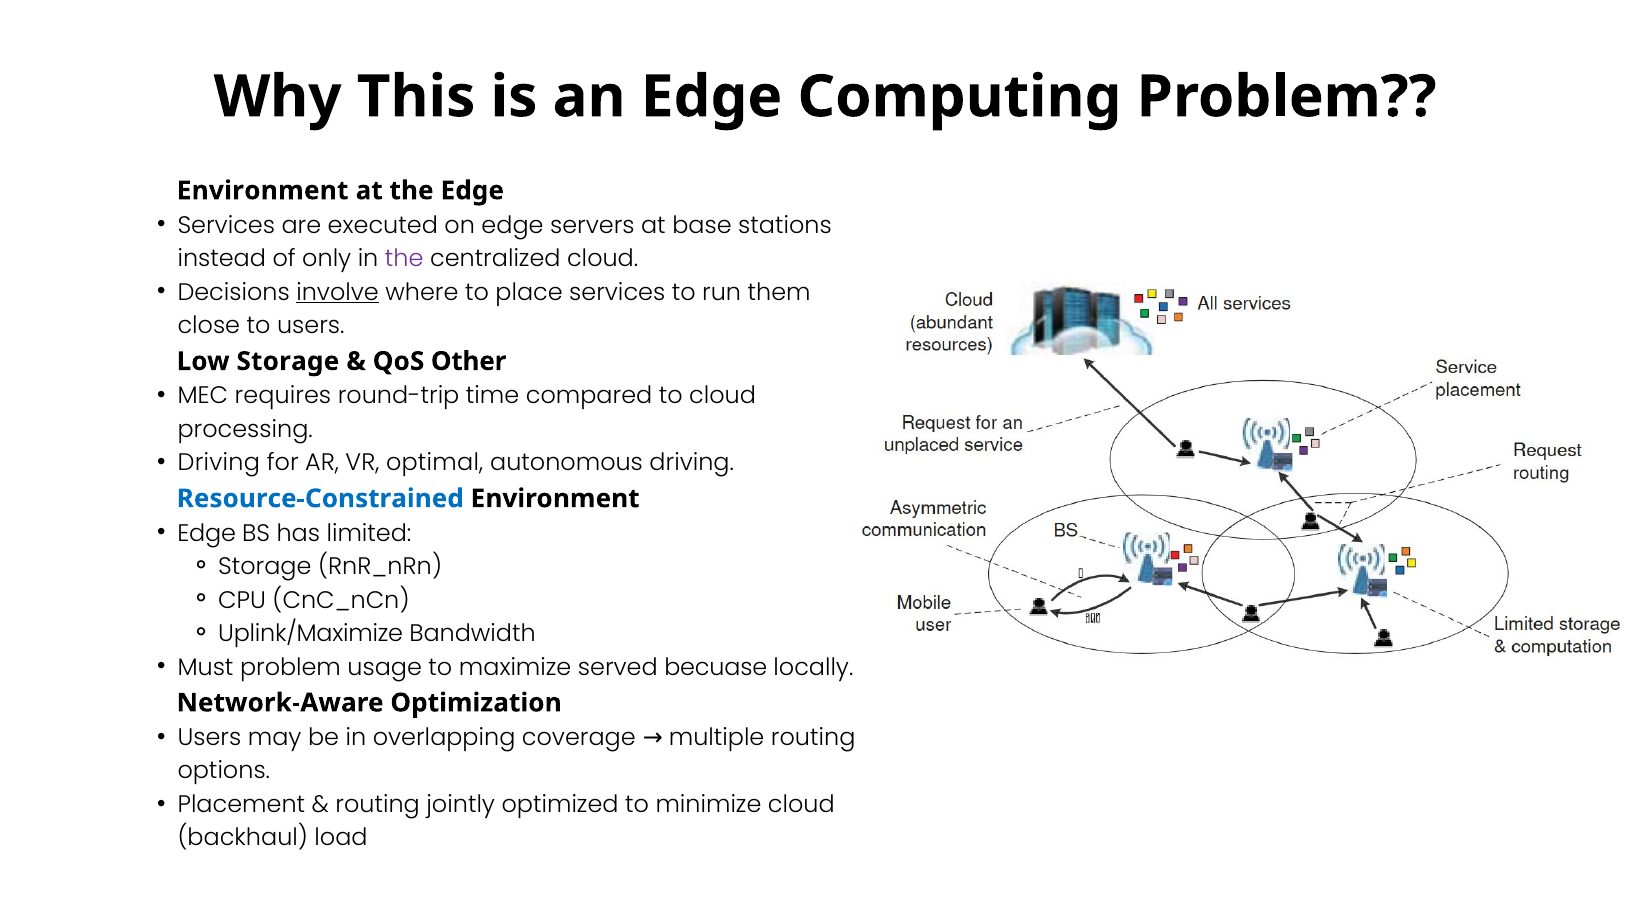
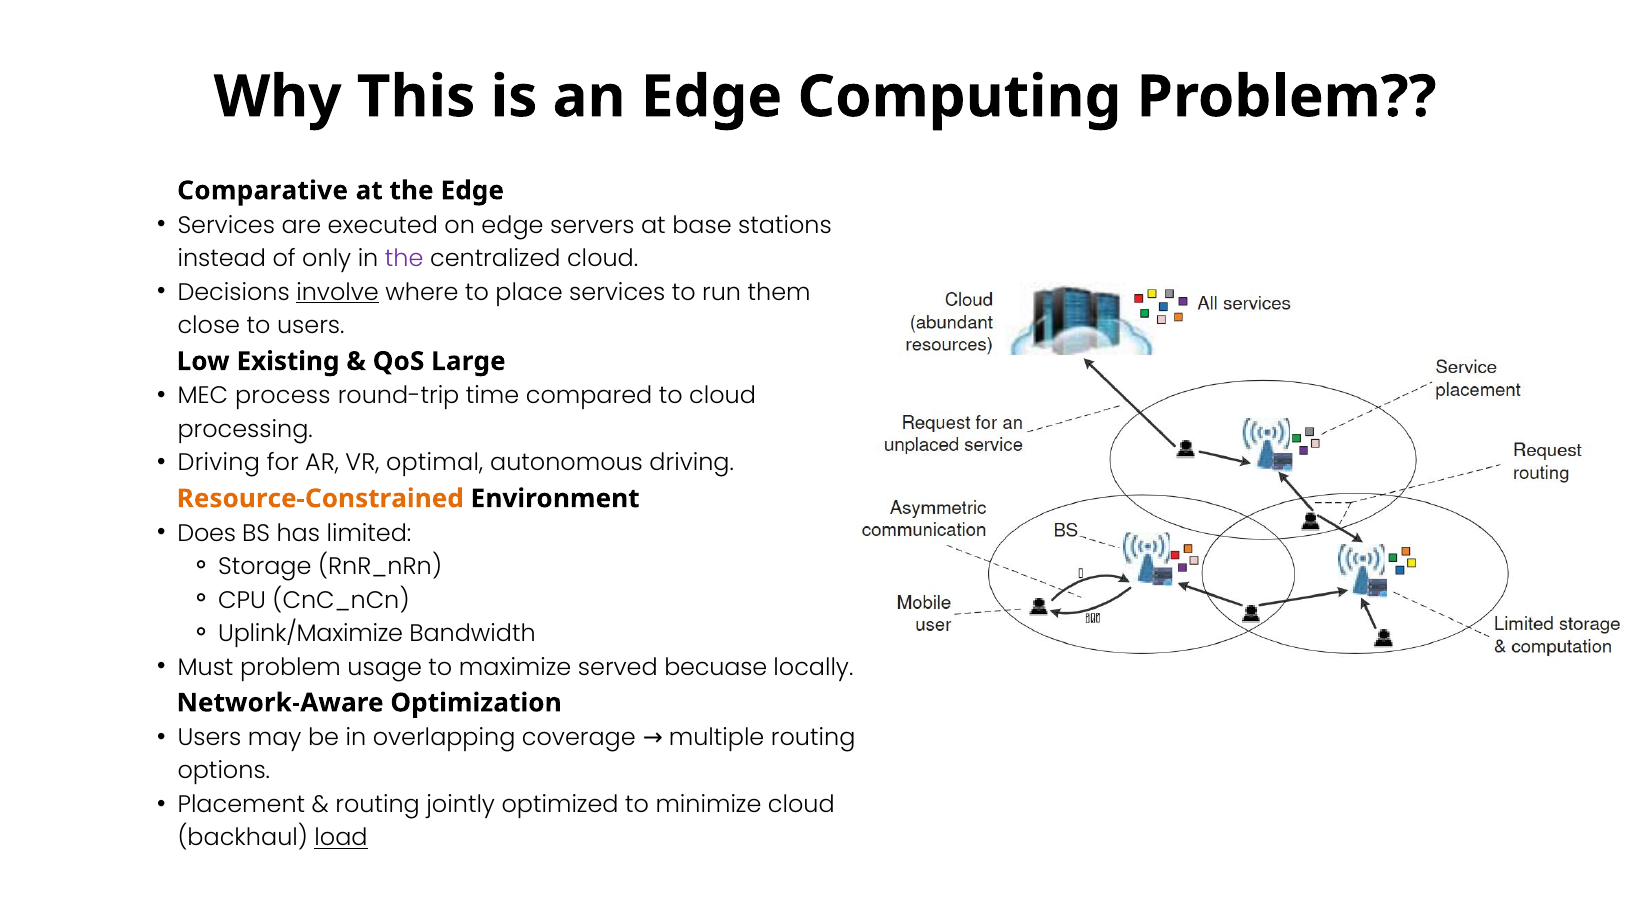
1️⃣ Environment: Environment -> Comparative (263, 191)
Low Storage: Storage -> Existing (288, 361)
Other: Other -> Large (468, 361)
requires: requires -> process (283, 396)
Resource-Constrained colour: blue -> orange (320, 498)
Edge: Edge -> Does (207, 533)
load underline: none -> present (341, 838)
